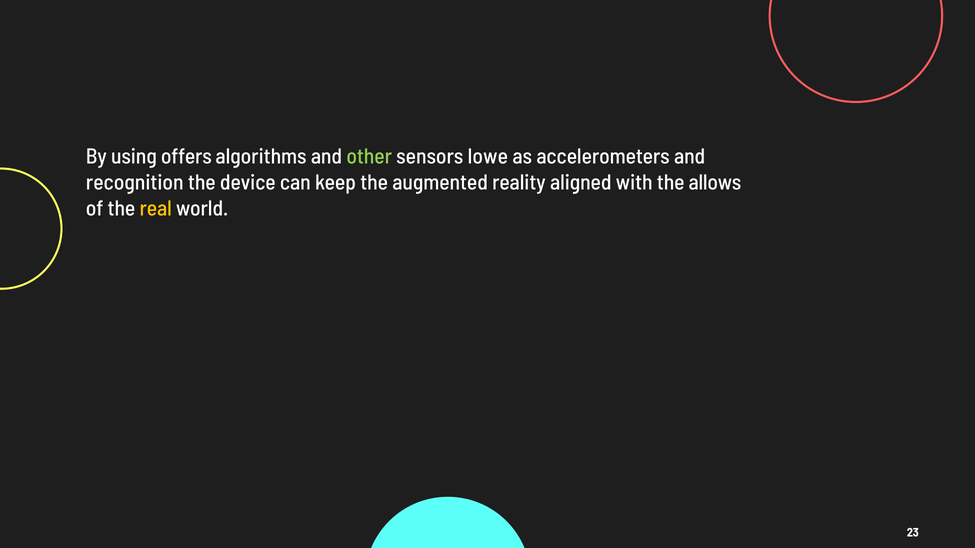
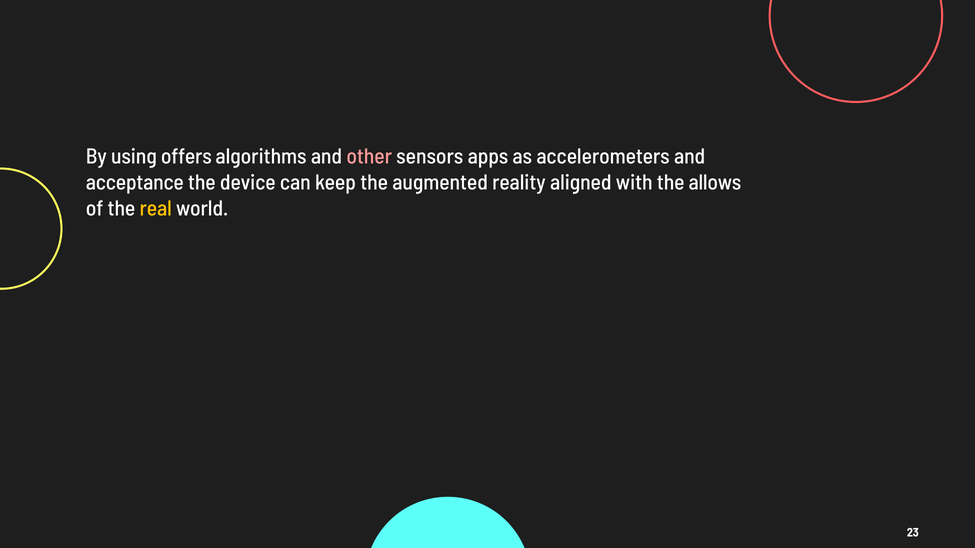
other colour: light green -> pink (369, 157)
lowe: lowe -> apps (488, 157)
recognition: recognition -> acceptance (135, 183)
